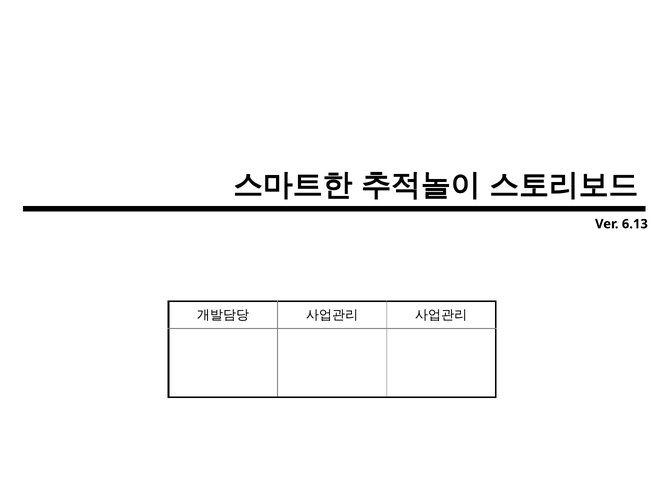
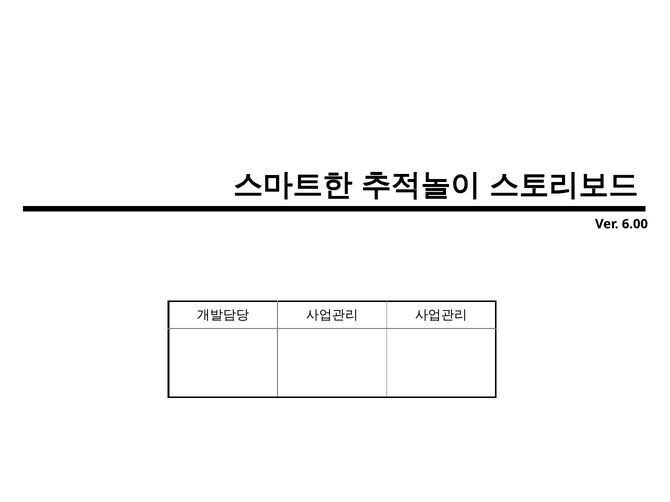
6.13: 6.13 -> 6.00 (635, 224)
